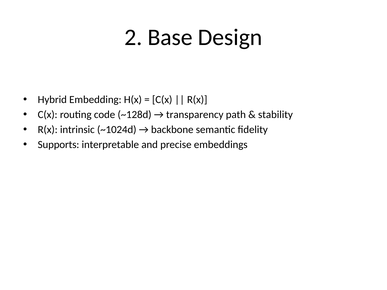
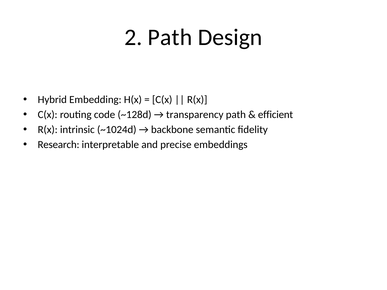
2 Base: Base -> Path (170, 37)
stability: stability -> efficient (276, 115)
Supports: Supports -> Research (59, 145)
